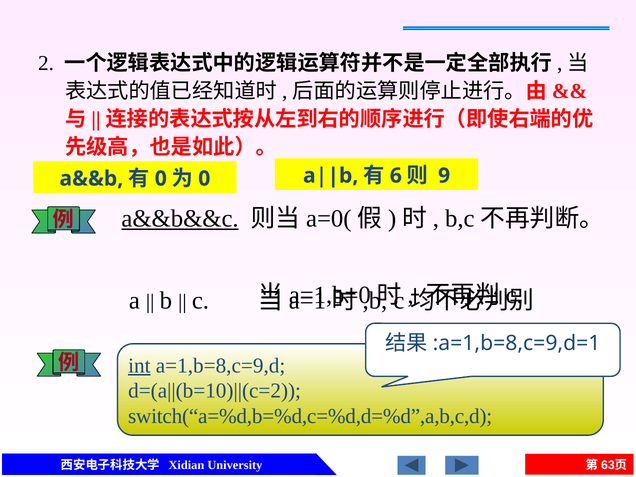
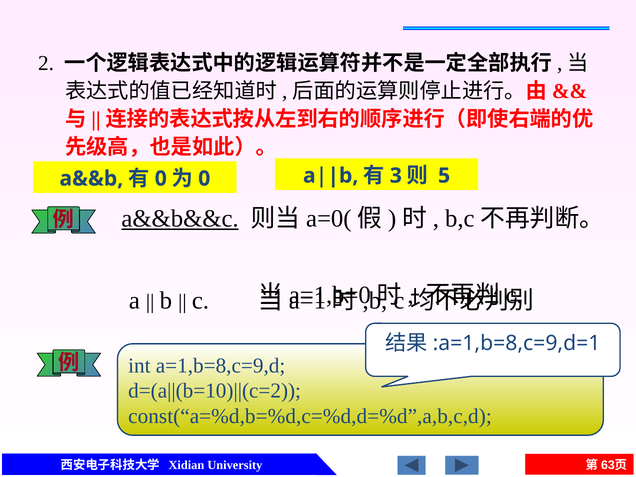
6: 6 -> 3 (396, 176)
9: 9 -> 5 (444, 176)
int underline: present -> none (139, 366)
switch(“a=%d,b=%d,c=%d,d=%d”,a,b,c,d: switch(“a=%d,b=%d,c=%d,d=%d”,a,b,c,d -> const(“a=%d,b=%d,c=%d,d=%d”,a,b,c,d (310, 416)
